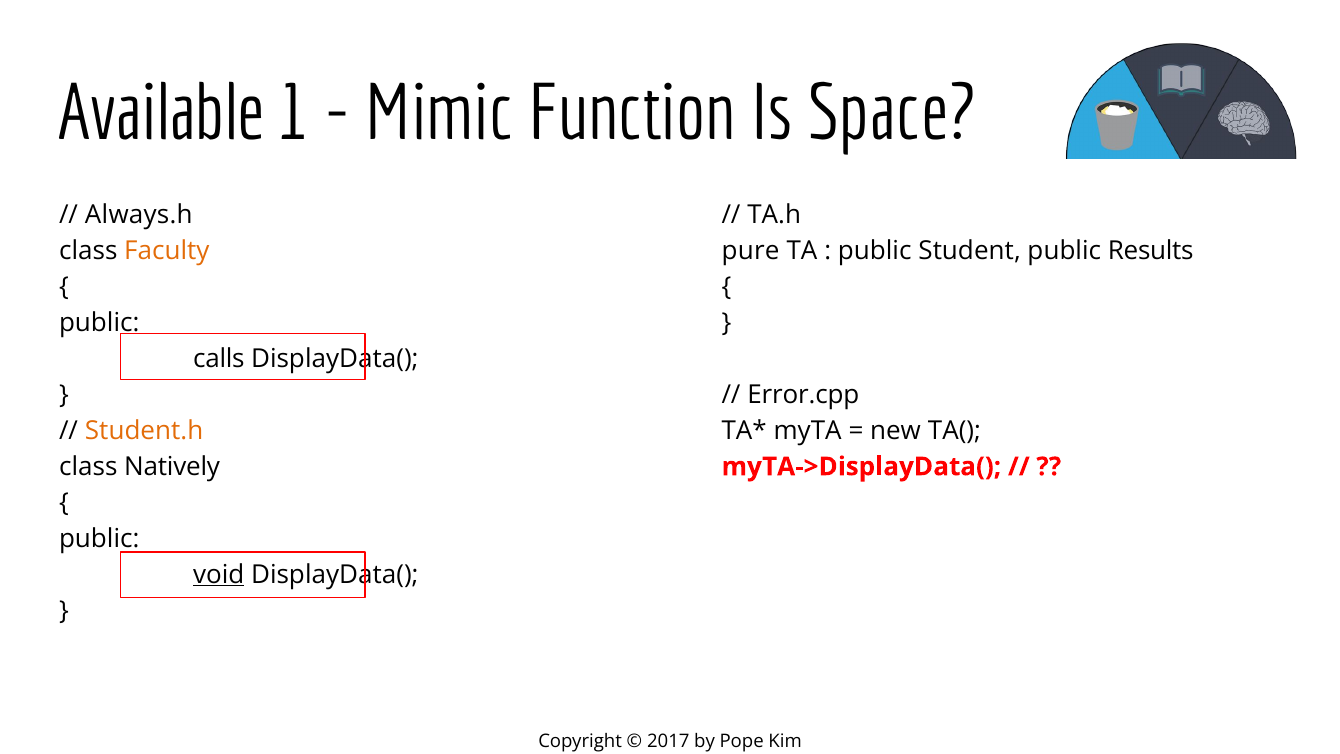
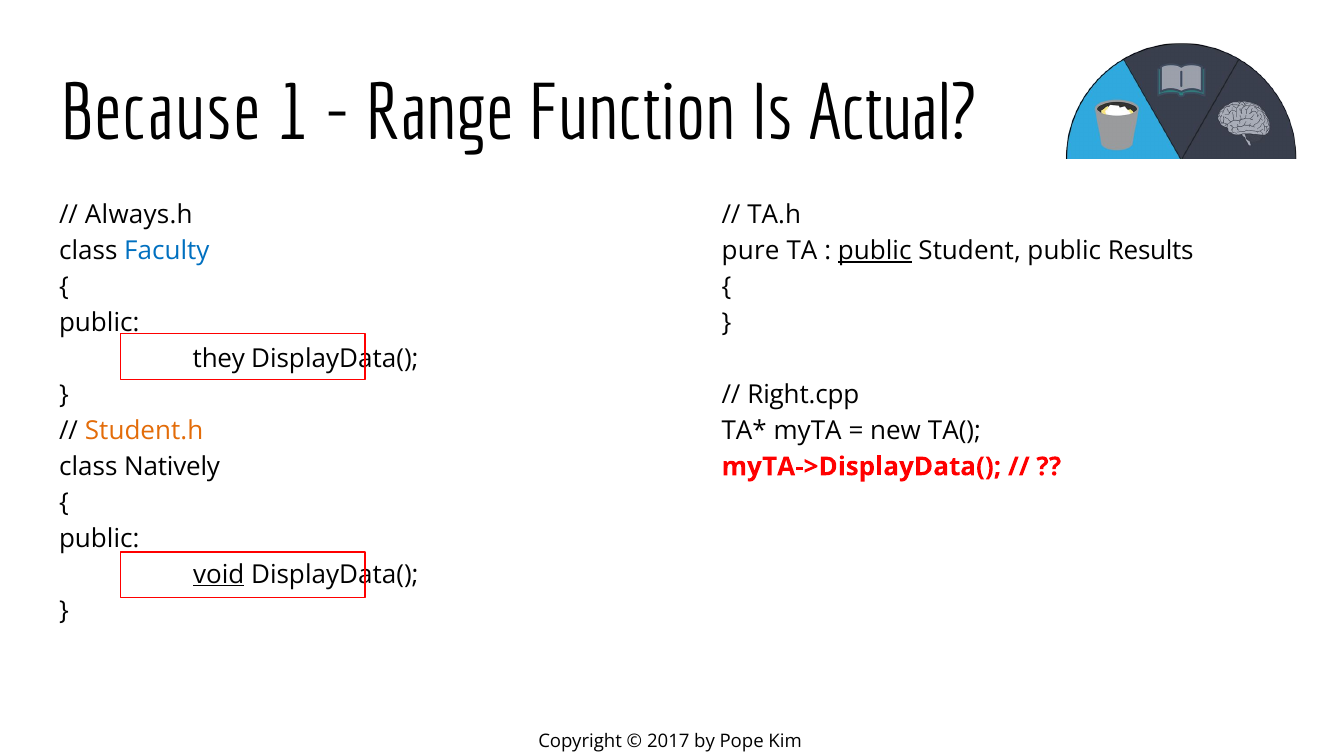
Available: Available -> Because (161, 113)
Mimic: Mimic -> Range (440, 113)
Space: Space -> Actual (893, 113)
Faculty colour: orange -> blue (167, 251)
public underline: none -> present (875, 251)
calls: calls -> they (219, 359)
Error.cpp: Error.cpp -> Right.cpp (803, 395)
